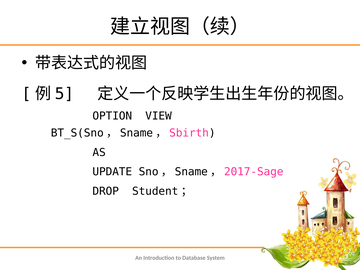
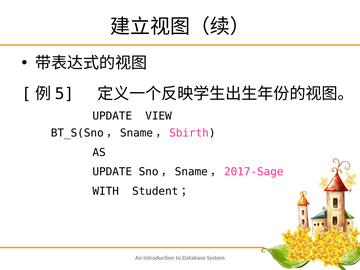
OPTION: OPTION -> UPDATE (112, 116)
DROP: DROP -> WITH (106, 191)
